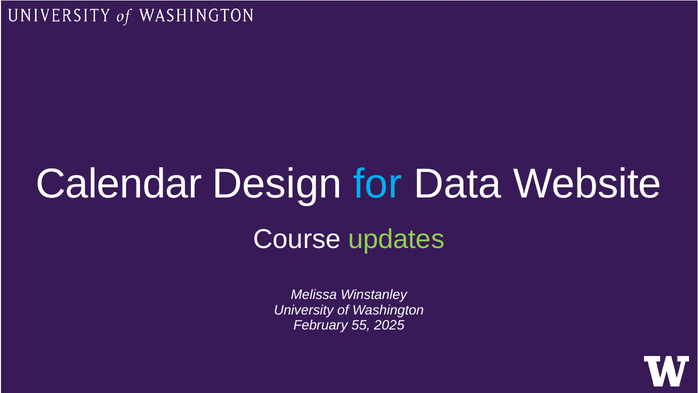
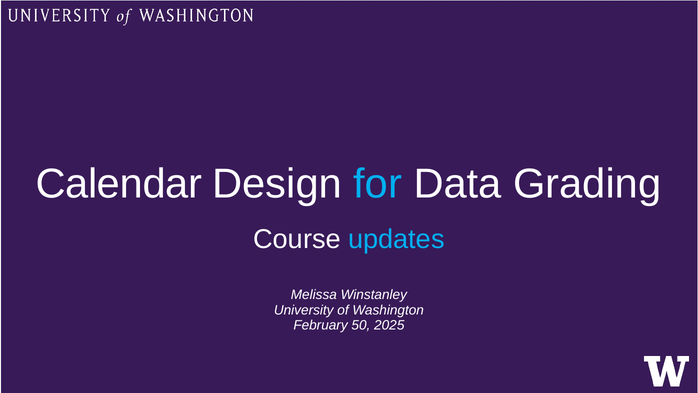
Website: Website -> Grading (587, 184)
updates colour: light green -> light blue (396, 239)
55: 55 -> 50 (361, 325)
